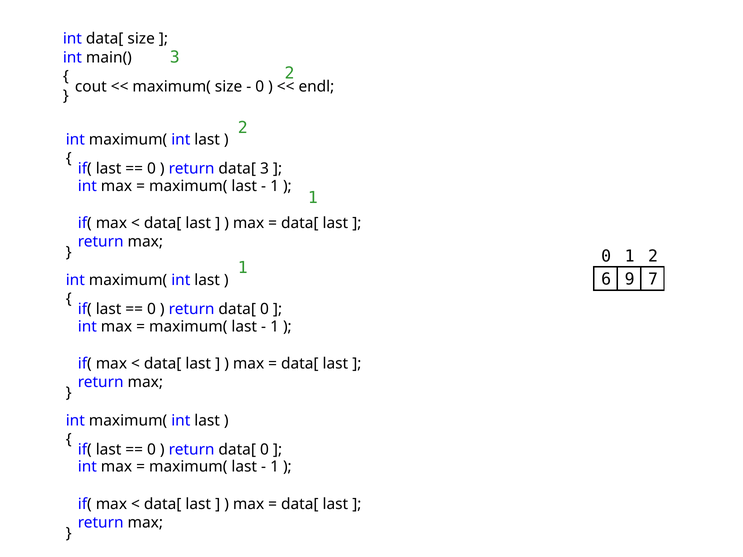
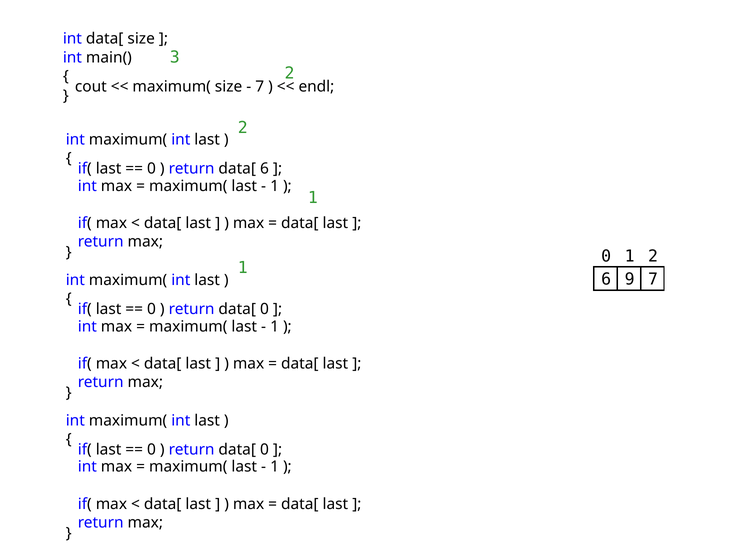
0: 0 -> 7 (260, 87)
data[ 3: 3 -> 6 (264, 169)
